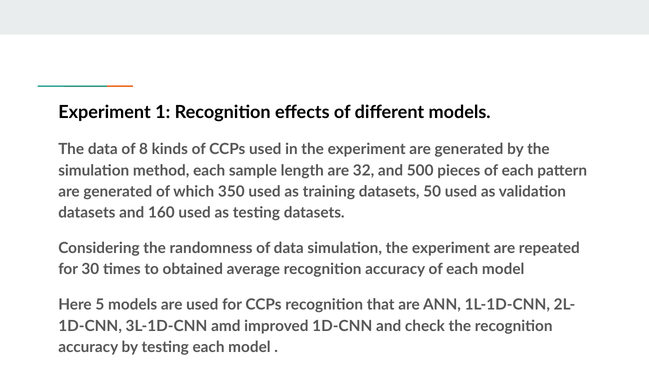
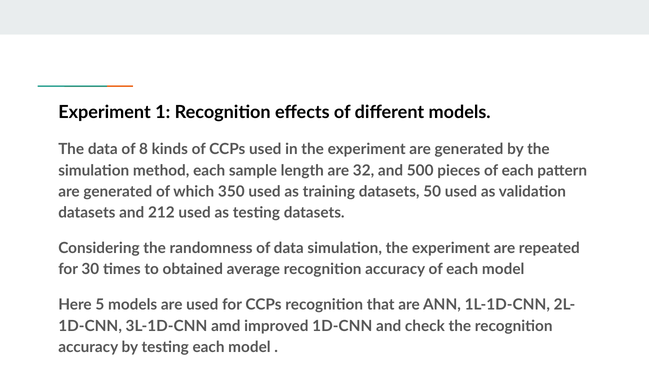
160: 160 -> 212 (161, 213)
